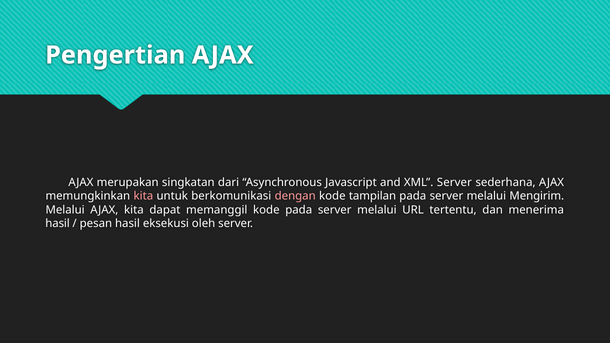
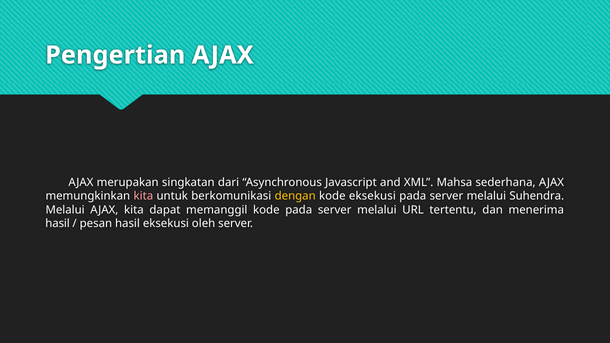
XML Server: Server -> Mahsa (454, 182)
dengan colour: pink -> yellow (295, 196)
kode tampilan: tampilan -> eksekusi (372, 196)
Mengirim: Mengirim -> Suhendra (537, 196)
